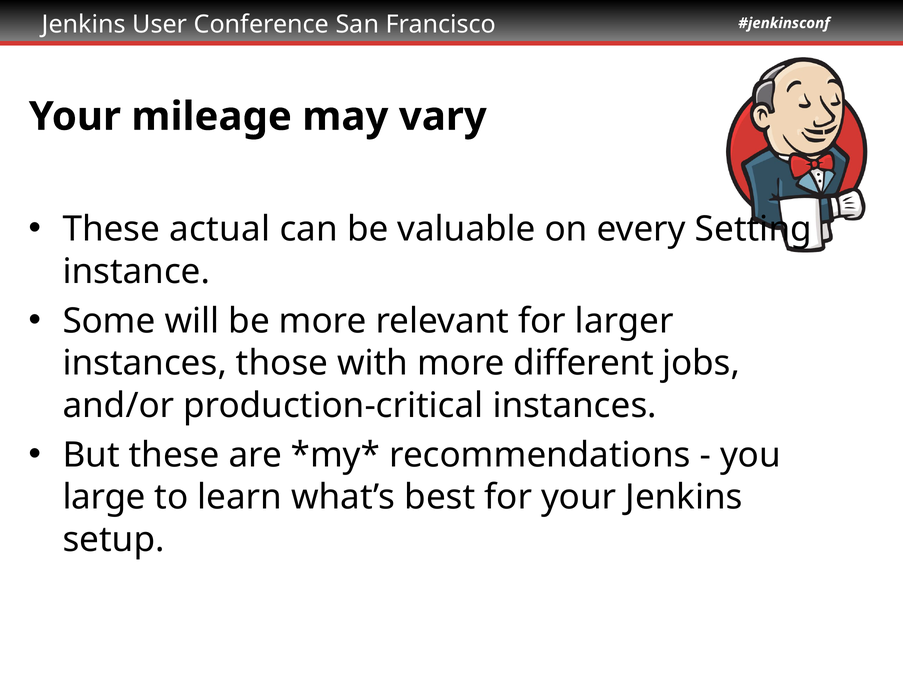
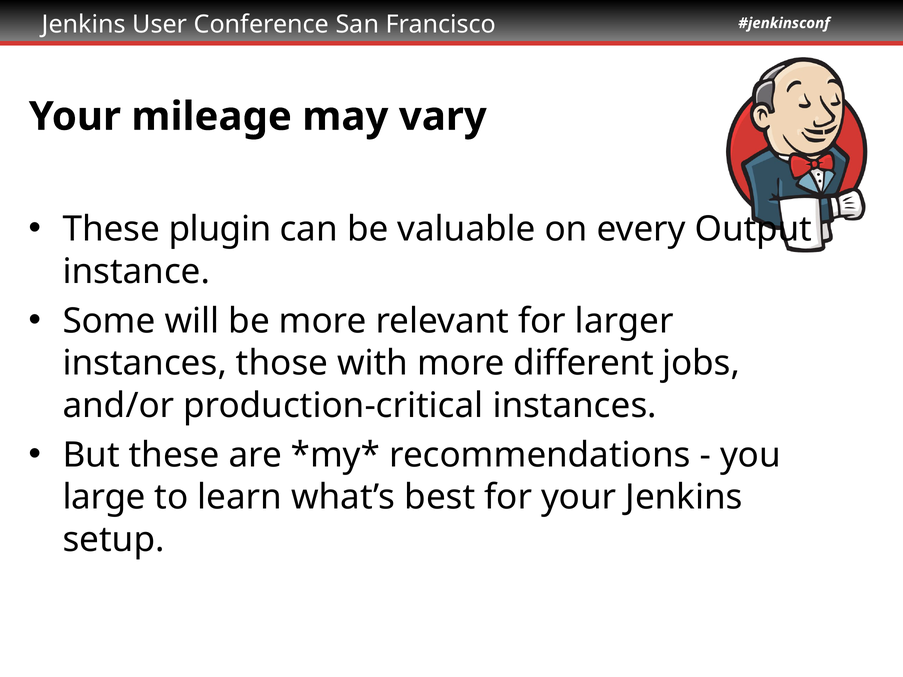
actual: actual -> plugin (220, 229)
Setting: Setting -> Output (753, 229)
